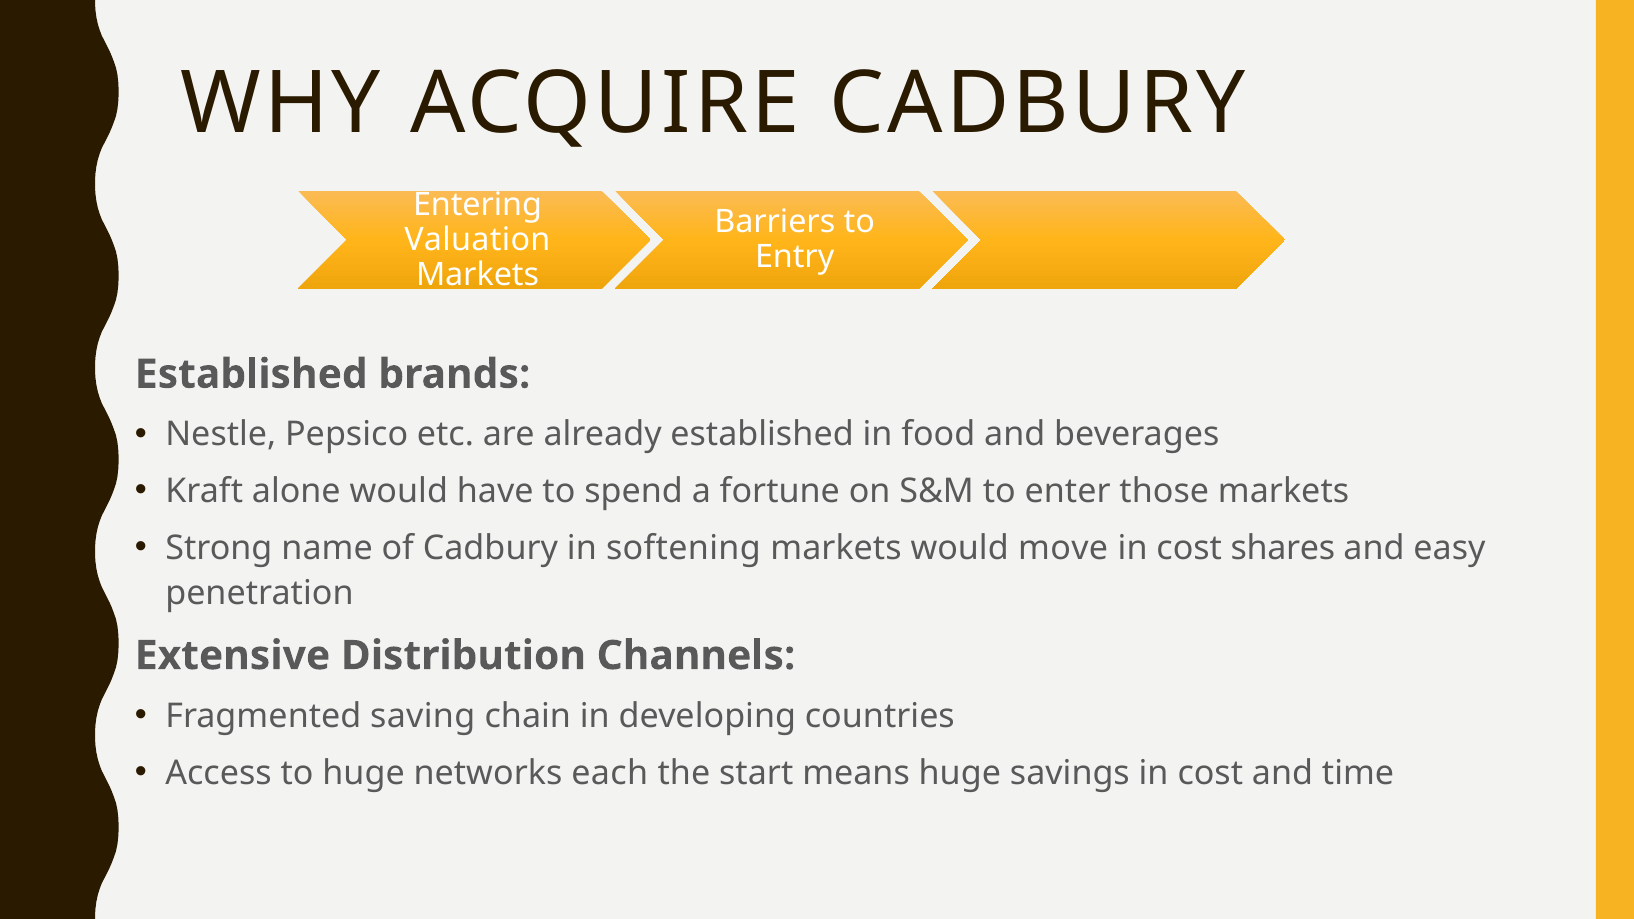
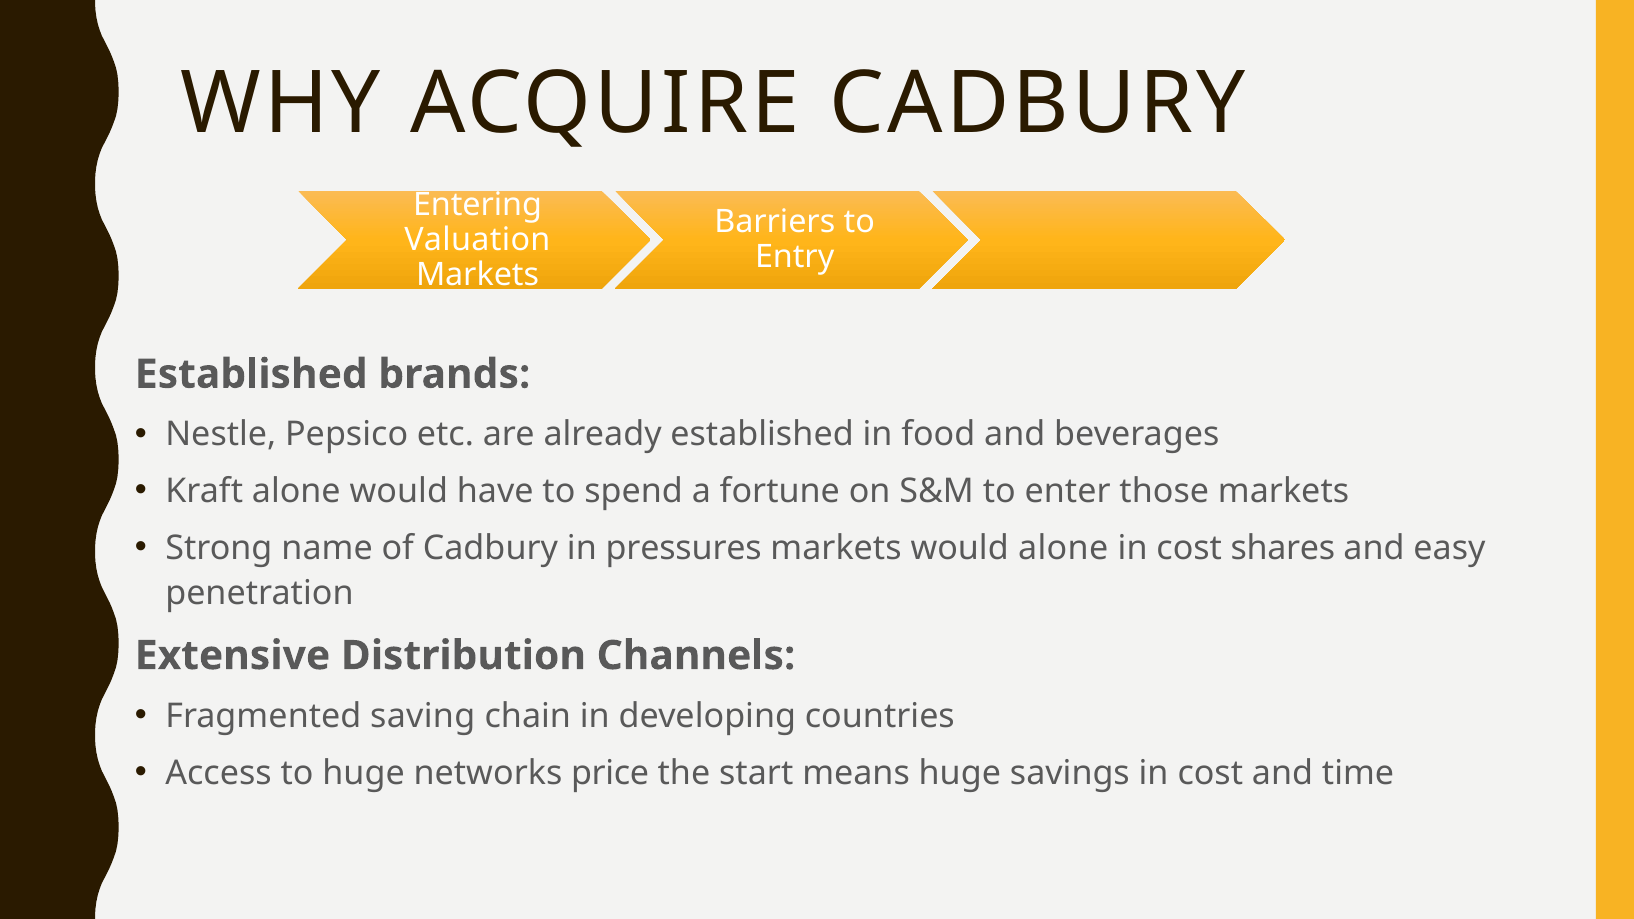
softening: softening -> pressures (684, 549)
would move: move -> alone (1063, 549)
each: each -> price (610, 773)
